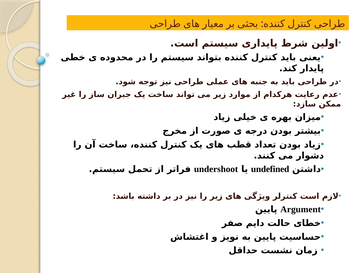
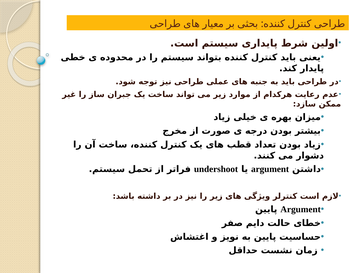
undefined: undefined -> argument (270, 169)
